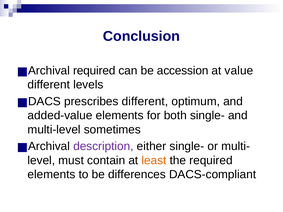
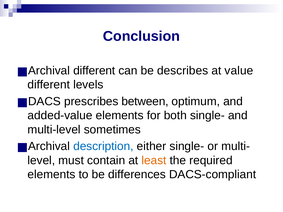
Archival required: required -> different (94, 71)
accession: accession -> describes (183, 71)
prescribes different: different -> between (145, 101)
description colour: purple -> blue (103, 146)
